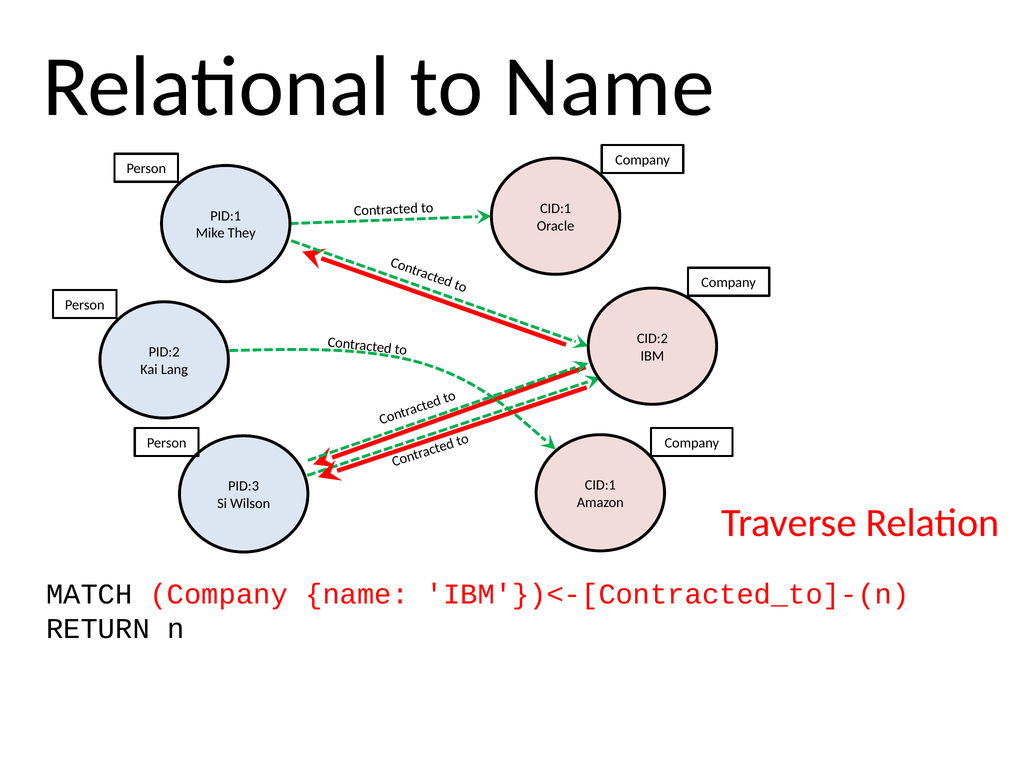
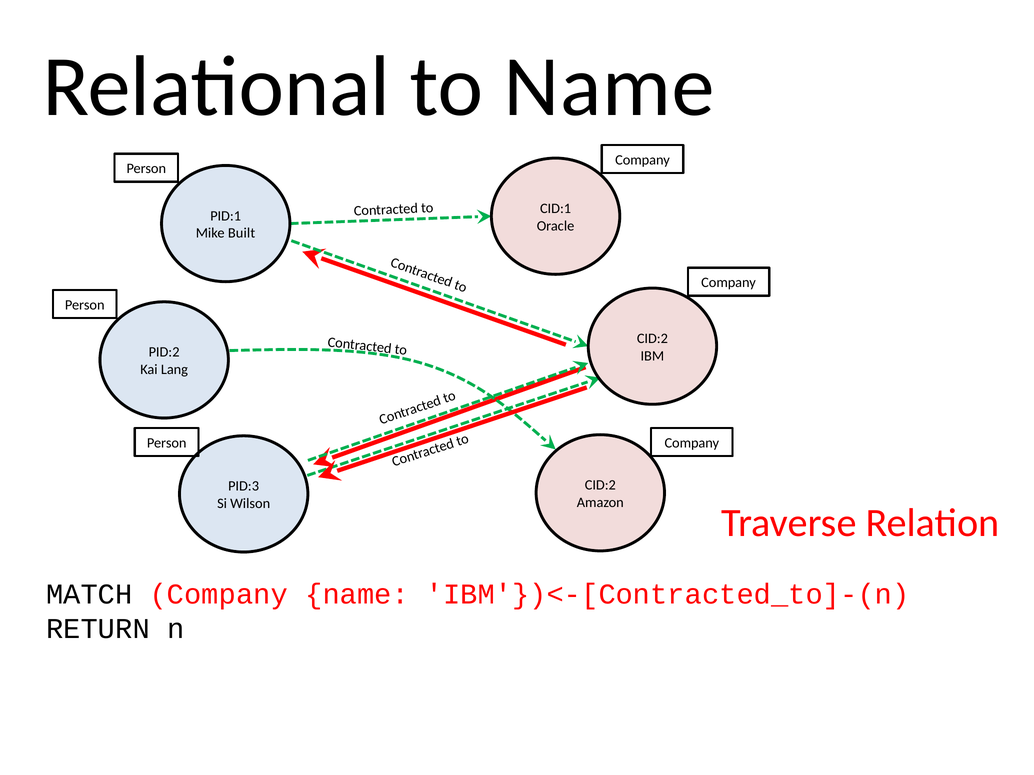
They: They -> Built (242, 233)
CID:1: CID:1 -> CID:2 (600, 485)
